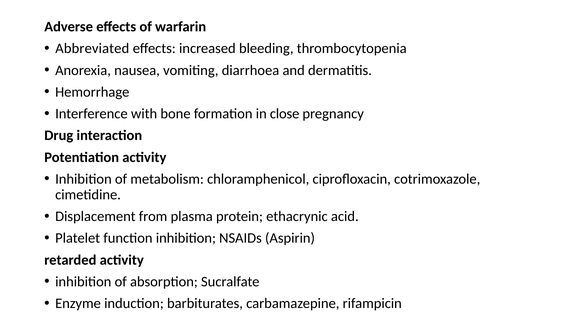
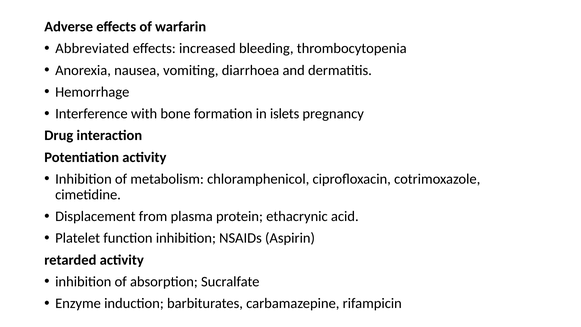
close: close -> islets (285, 114)
